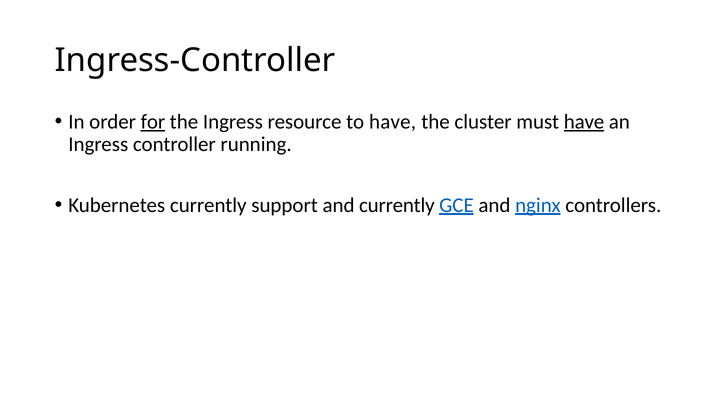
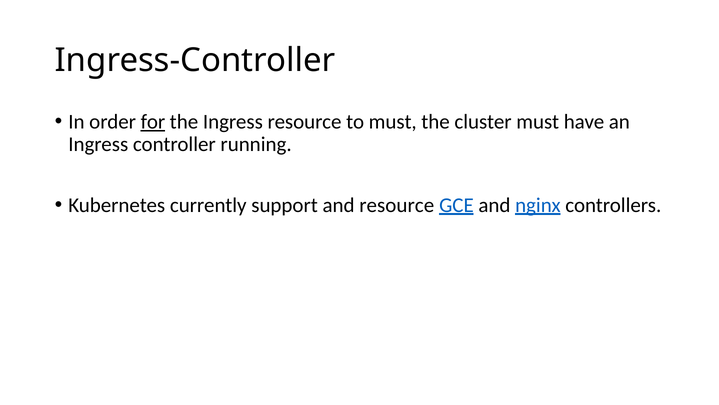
to have: have -> must (393, 122)
have underline: present -> none (584, 122)
and currently: currently -> resource (397, 205)
